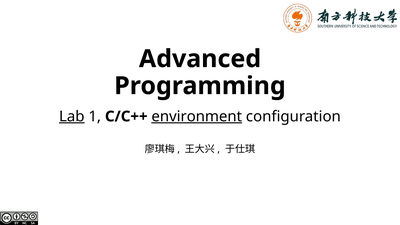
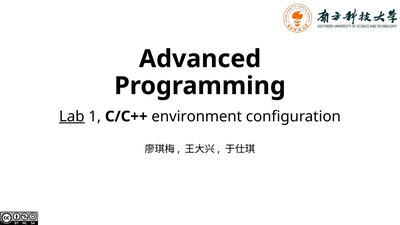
environment underline: present -> none (197, 116)
